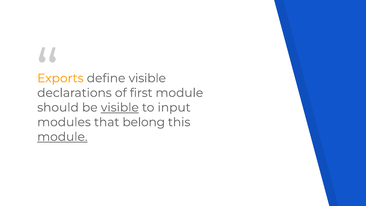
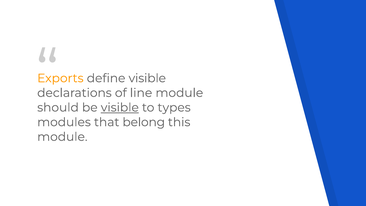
first: first -> line (141, 93)
input: input -> types (174, 107)
module underline: present -> none (62, 137)
